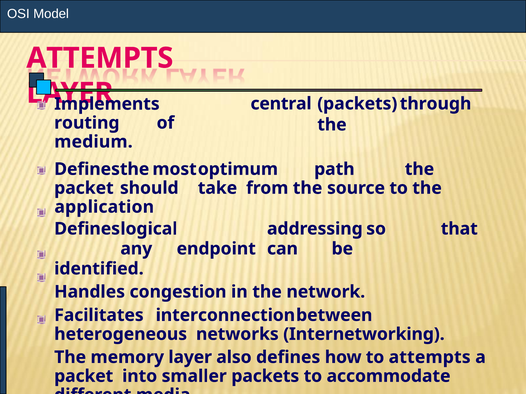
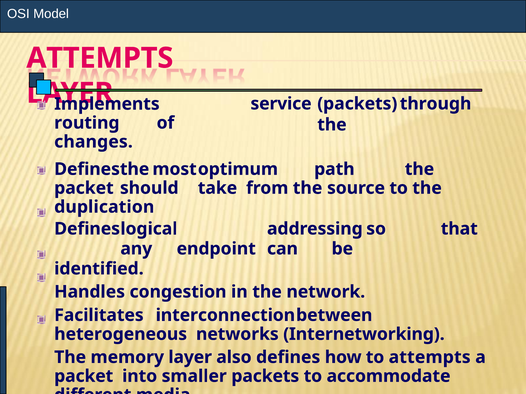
central: central -> service (281, 104)
medium: medium -> changes (93, 142)
application: application -> duplication (104, 207)
